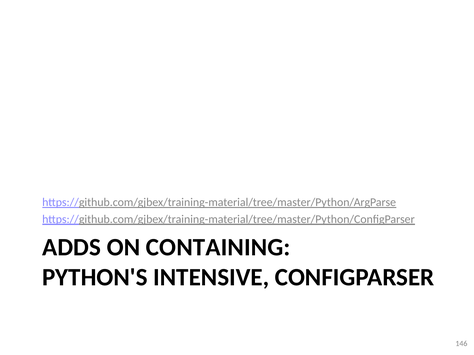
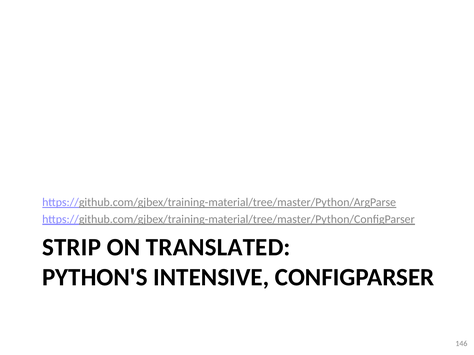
ADDS: ADDS -> STRIP (72, 248)
CONTAINING: CONTAINING -> TRANSLATED (218, 248)
